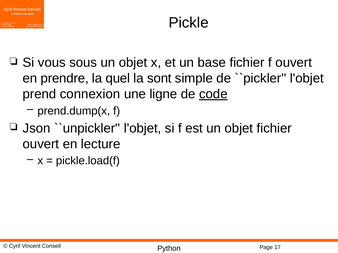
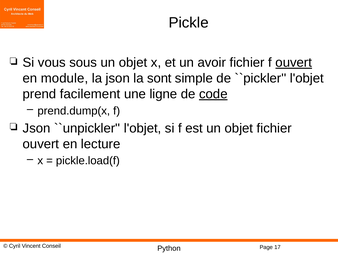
base: base -> avoir (212, 63)
ouvert underline: none -> present (294, 63)
prendre: prendre -> module (65, 78)
la quel: quel -> json (118, 78)
connexion: connexion -> facilement (90, 94)
